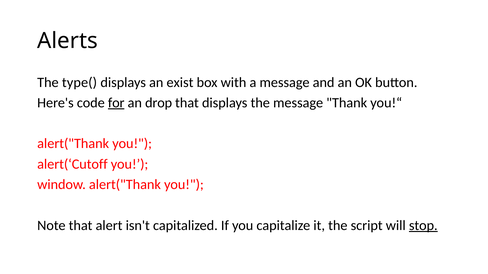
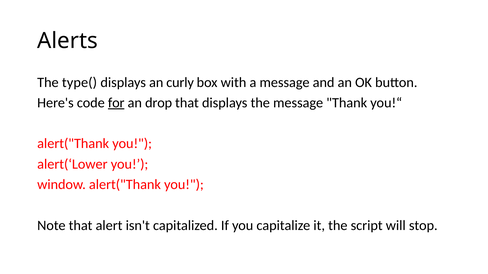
exist: exist -> curly (180, 83)
alert(‘Cutoff: alert(‘Cutoff -> alert(‘Lower (72, 164)
stop underline: present -> none (423, 226)
